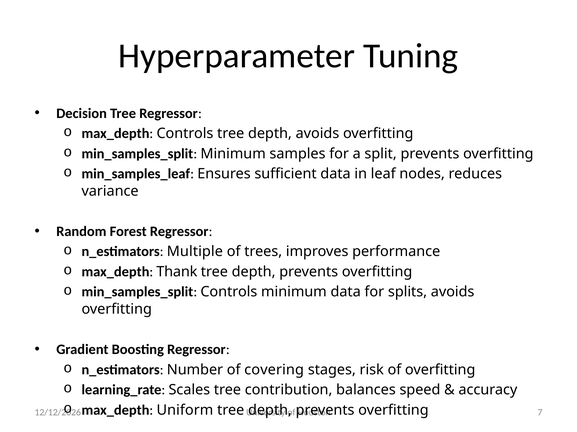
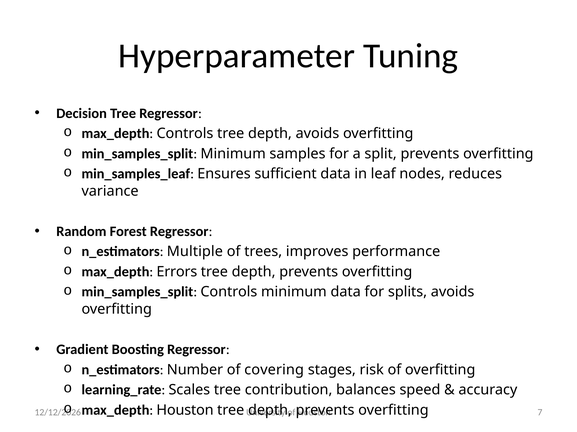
Thank: Thank -> Errors (177, 272)
max_depth Uniform: Uniform -> Houston (185, 411)
